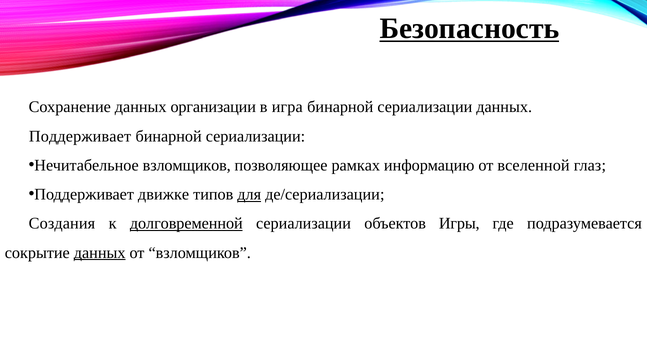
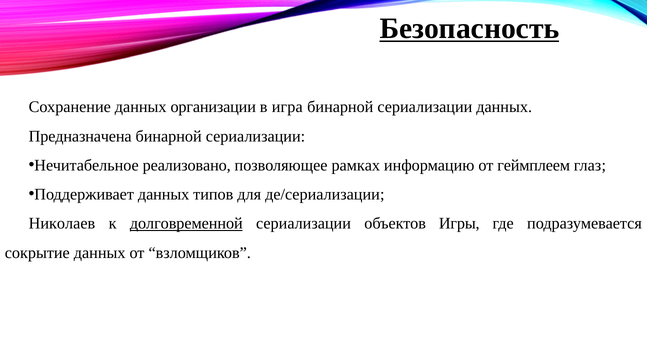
Поддерживает: Поддерживает -> Предназначена (80, 136)
Нечитабельное взломщиков: взломщиков -> реализовано (187, 165)
вселенной: вселенной -> геймплеем (534, 165)
Поддерживает движке: движке -> данных (164, 194)
для underline: present -> none (249, 194)
Создания: Создания -> Николаев (62, 224)
данных underline: present -> none (100, 253)
